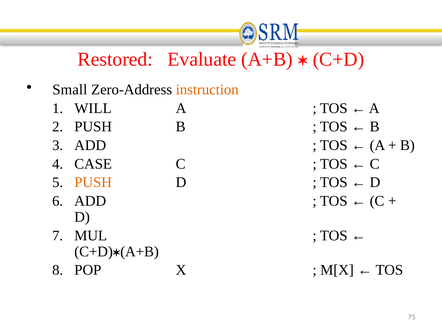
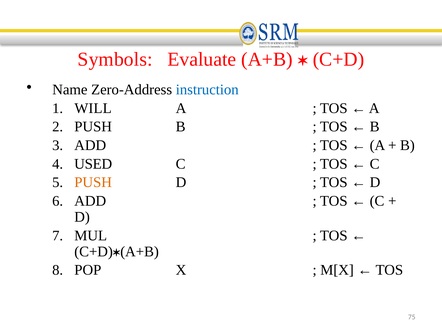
Restored: Restored -> Symbols (115, 59)
Small: Small -> Name (70, 89)
instruction colour: orange -> blue (207, 89)
CASE: CASE -> USED (93, 164)
